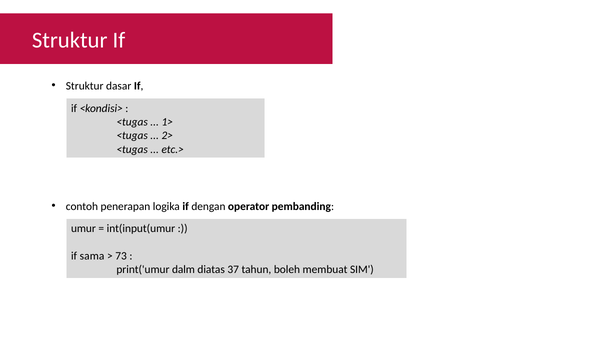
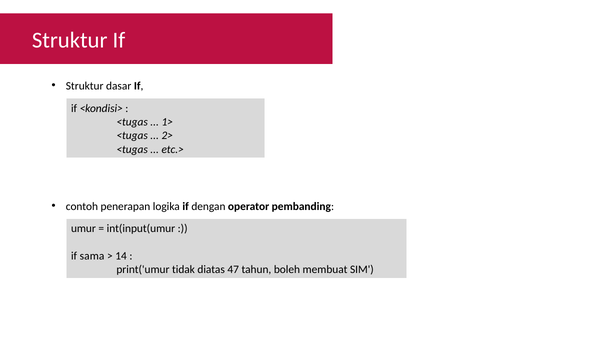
73: 73 -> 14 (121, 256)
dalm: dalm -> tidak (183, 270)
37: 37 -> 47 (233, 270)
